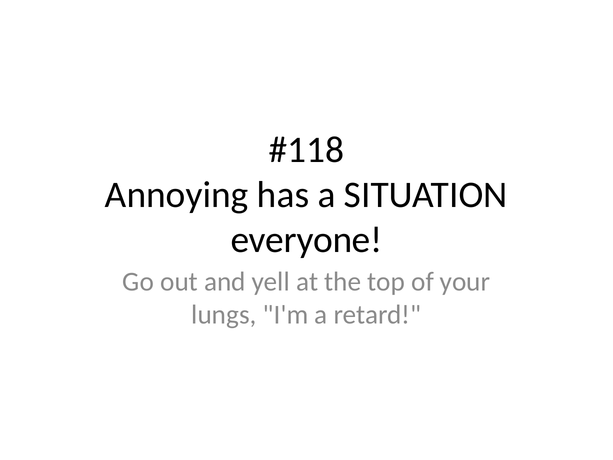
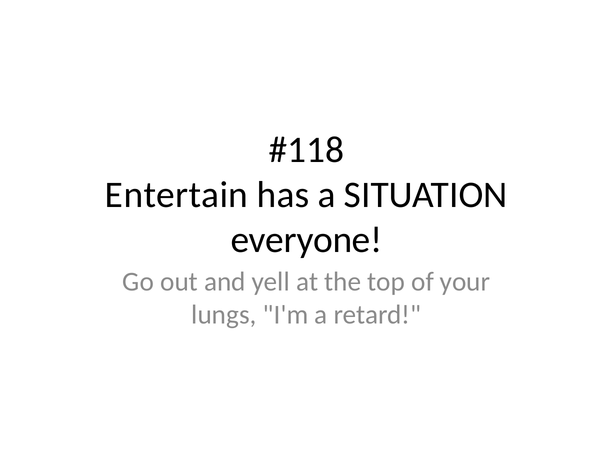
Annoying: Annoying -> Entertain (177, 195)
